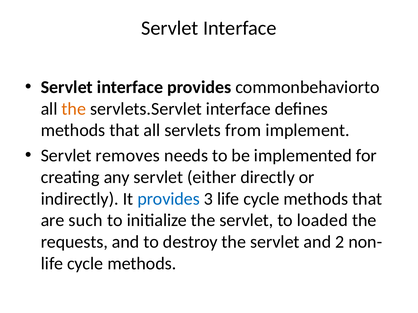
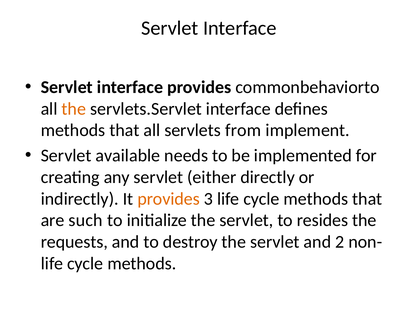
removes: removes -> available (128, 156)
provides colour: blue -> orange (169, 199)
loaded: loaded -> resides (322, 221)
